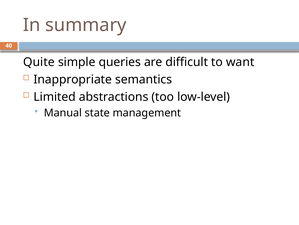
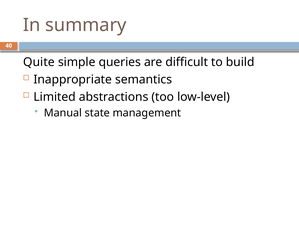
want: want -> build (240, 62)
